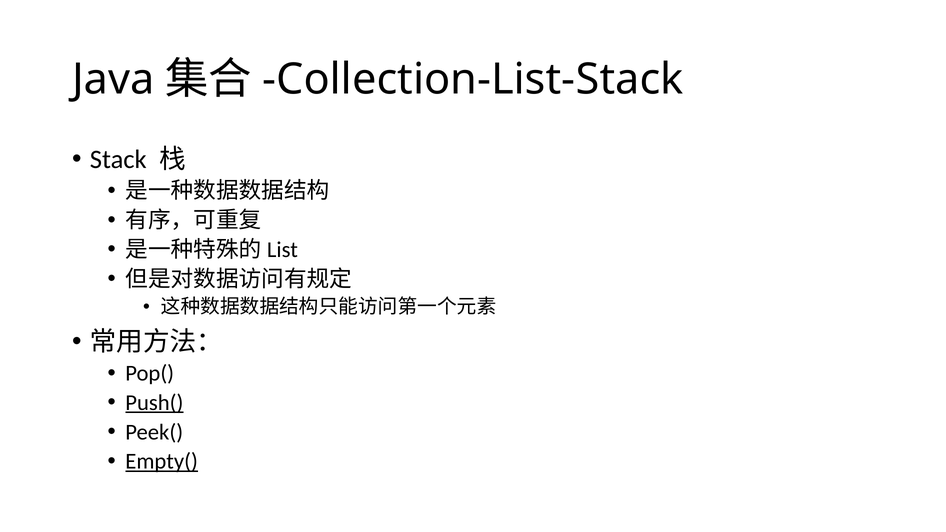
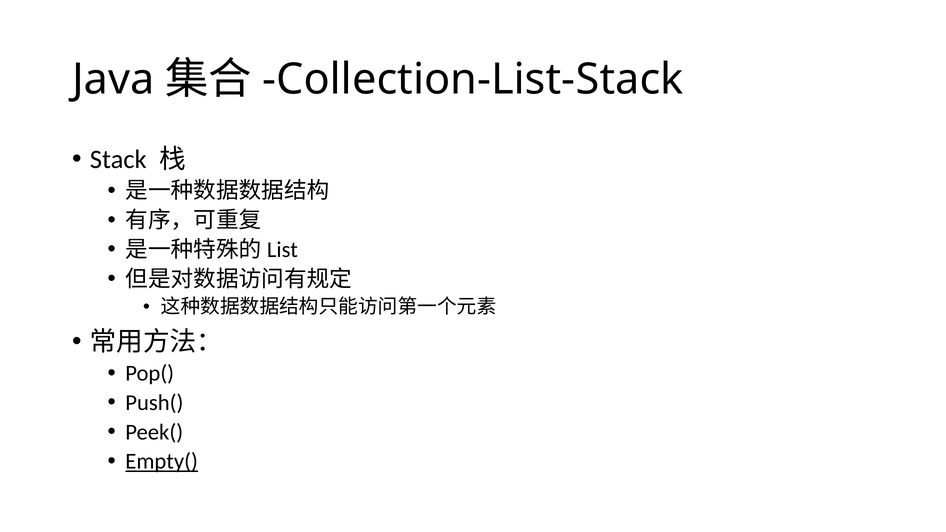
Push( underline: present -> none (154, 403)
